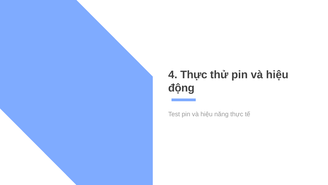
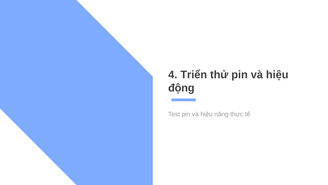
4 Thực: Thực -> Triển (194, 75)
